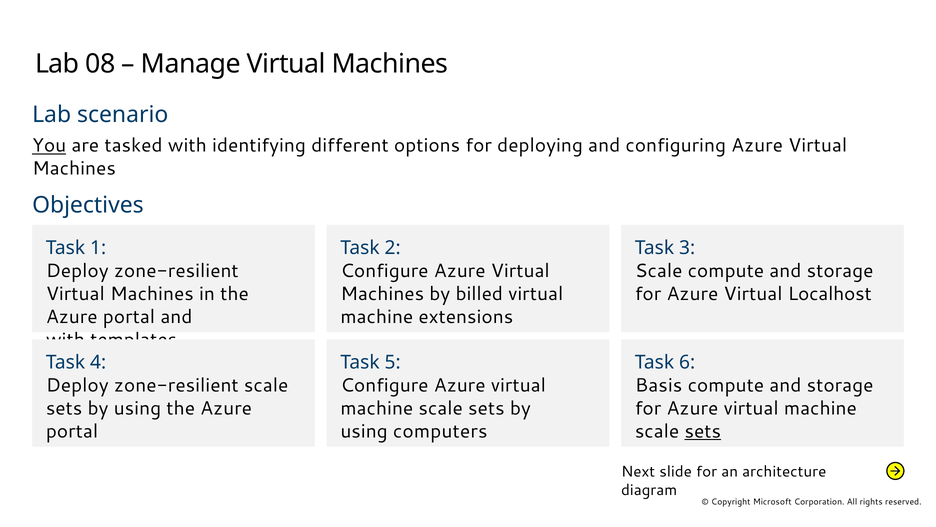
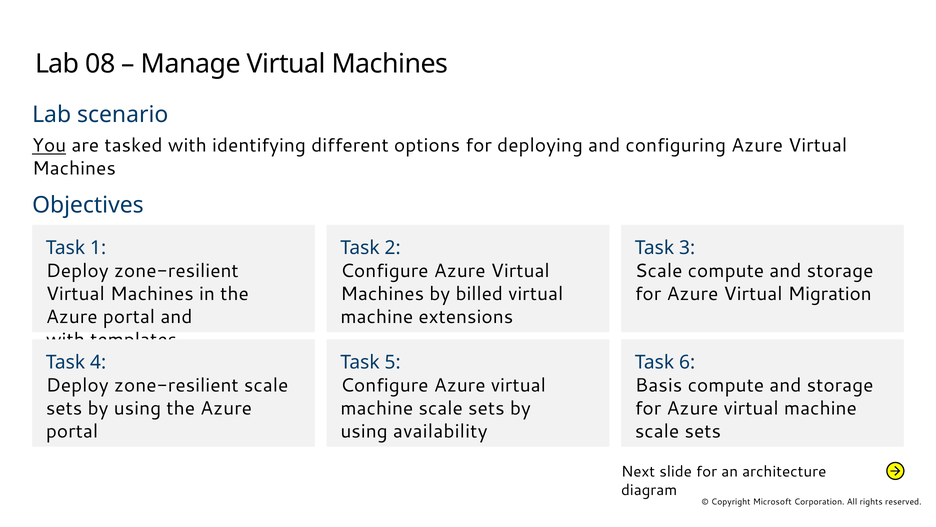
Localhost: Localhost -> Migration (830, 294)
computers: computers -> availability (440, 431)
sets underline: present -> none (703, 431)
